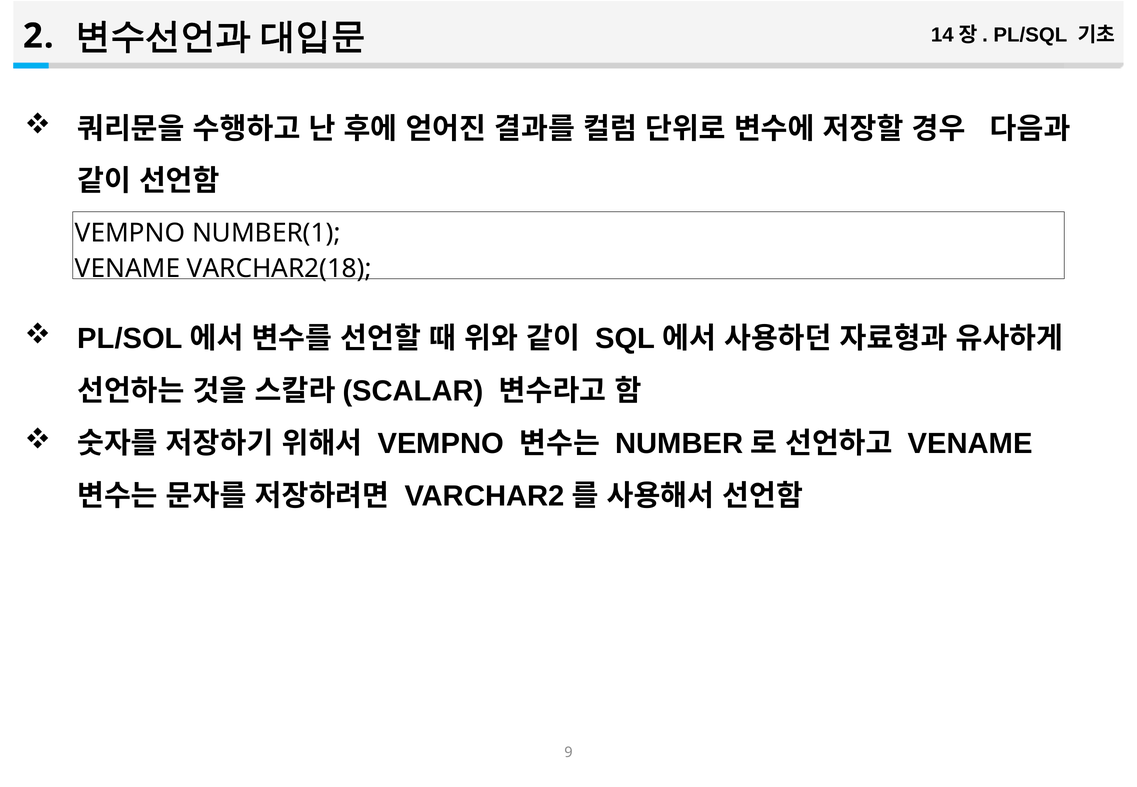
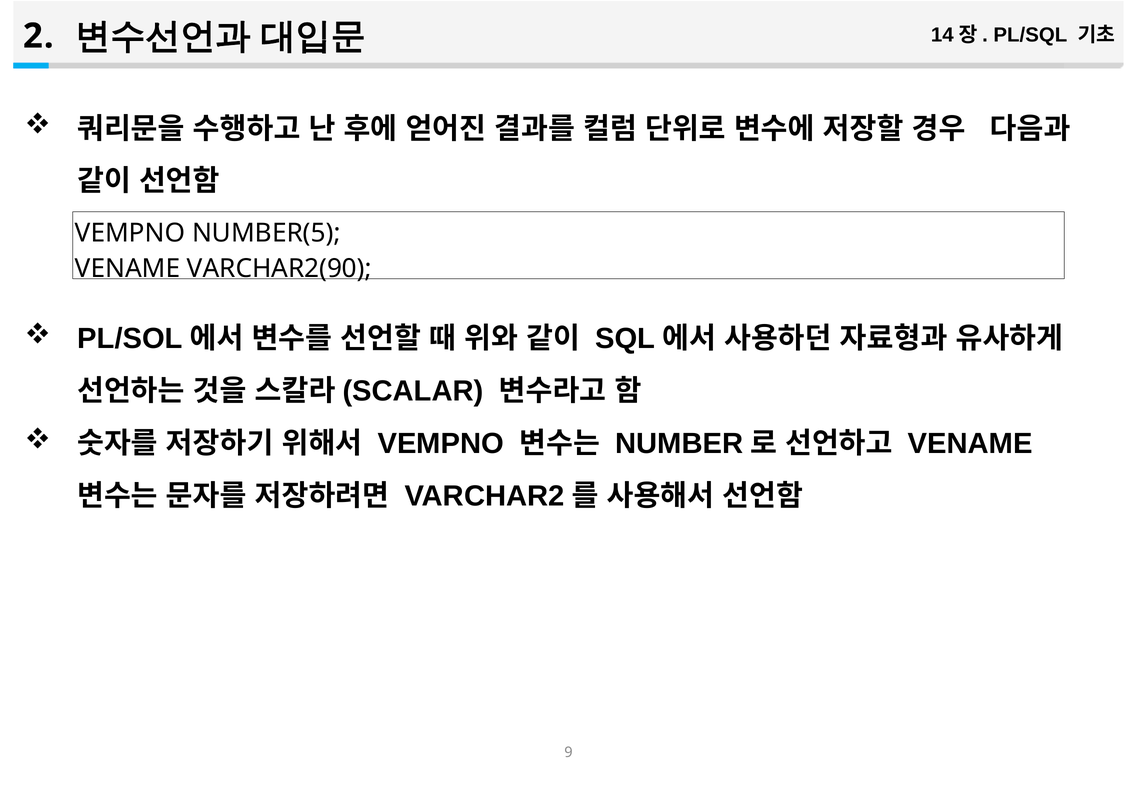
NUMBER(1: NUMBER(1 -> NUMBER(5 (266, 233)
VARCHAR2(18: VARCHAR2(18 -> VARCHAR2(90 (279, 269)
